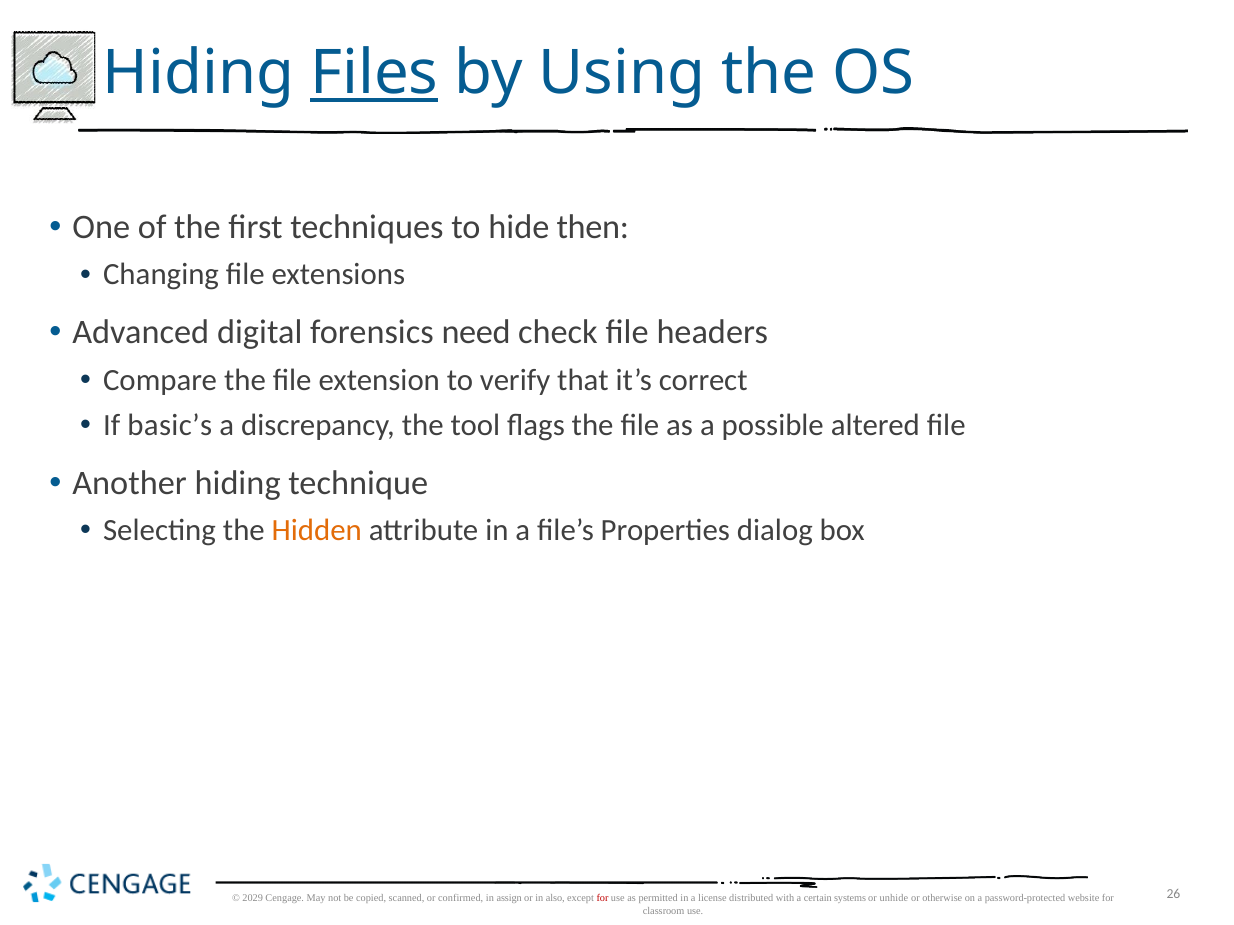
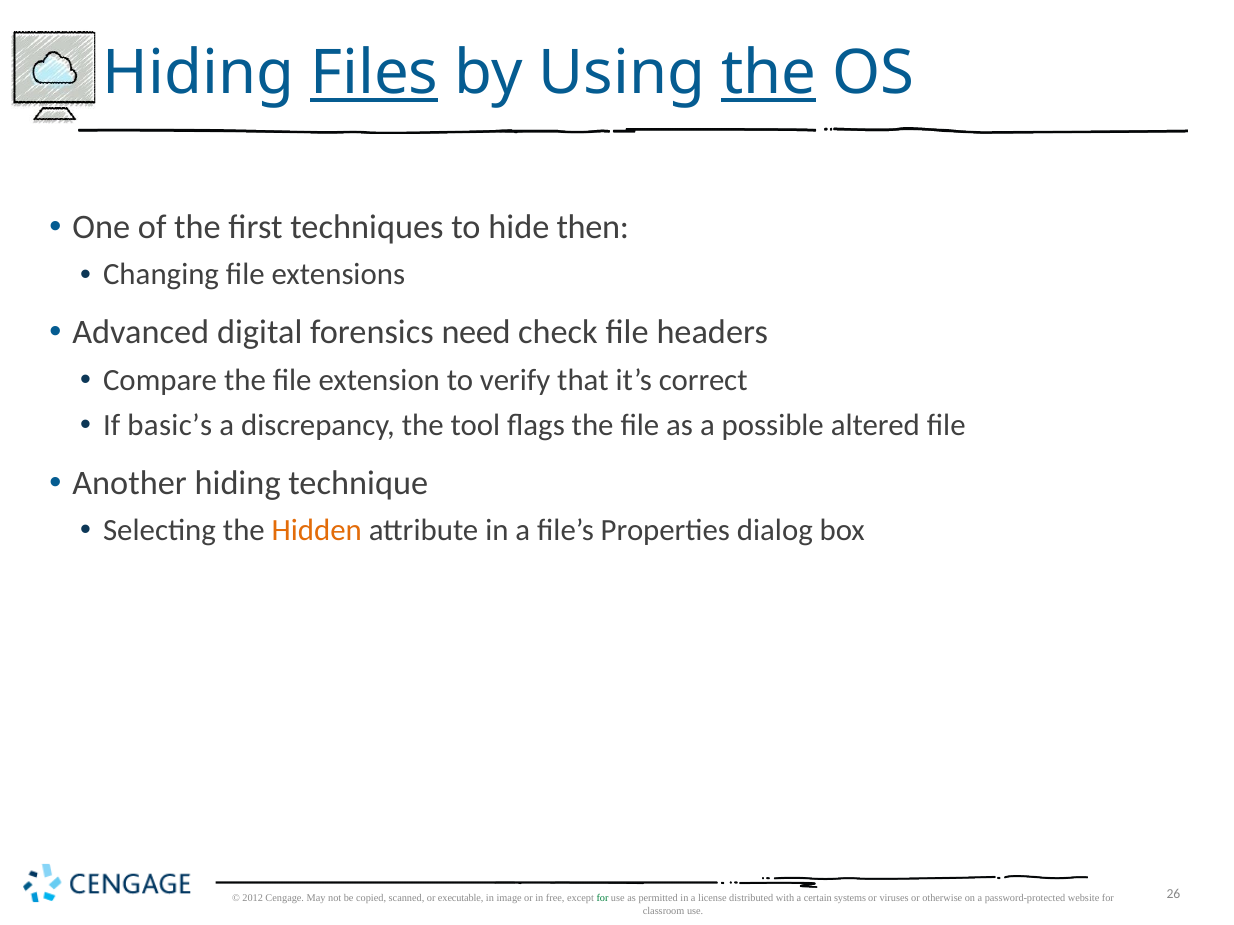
the underline: none -> present (769, 73)
2029: 2029 -> 2012 (253, 899)
confirmed: confirmed -> executable (461, 899)
assign: assign -> image (509, 899)
also: also -> free (555, 899)
for colour: red -> green (603, 899)
unhide: unhide -> viruses (894, 899)
